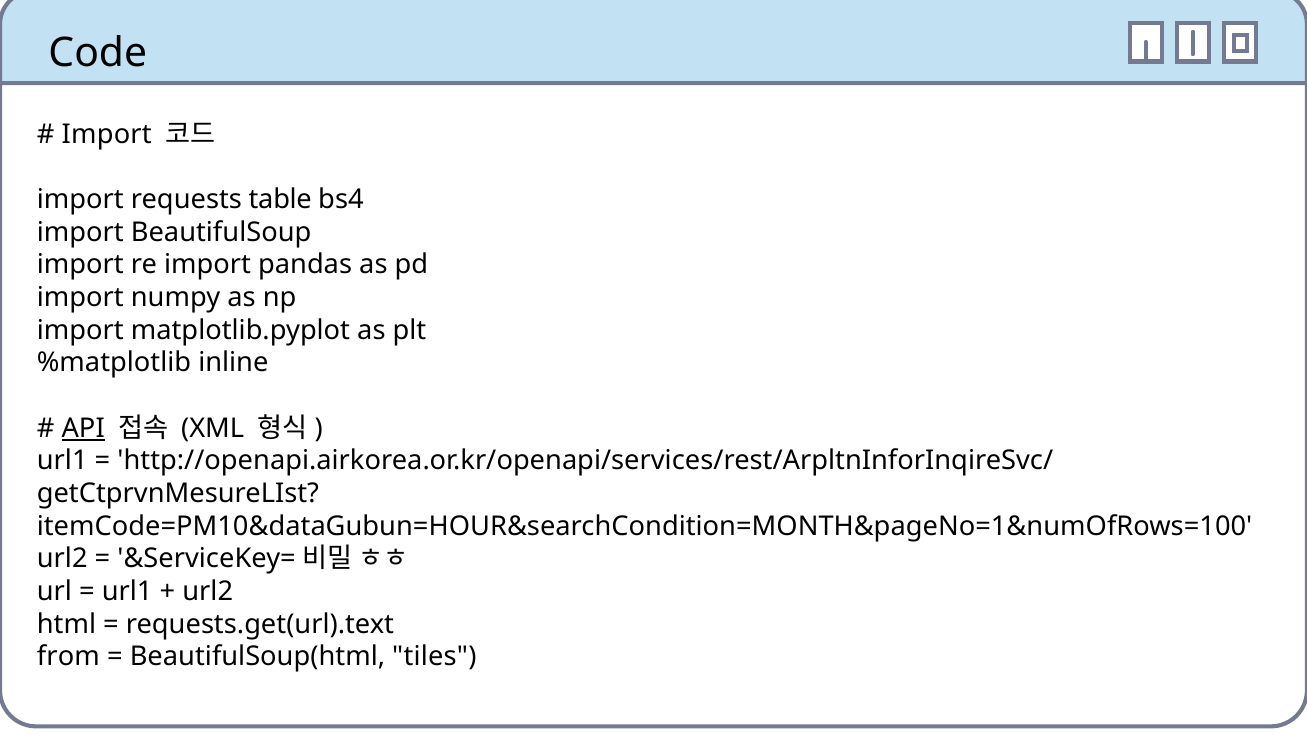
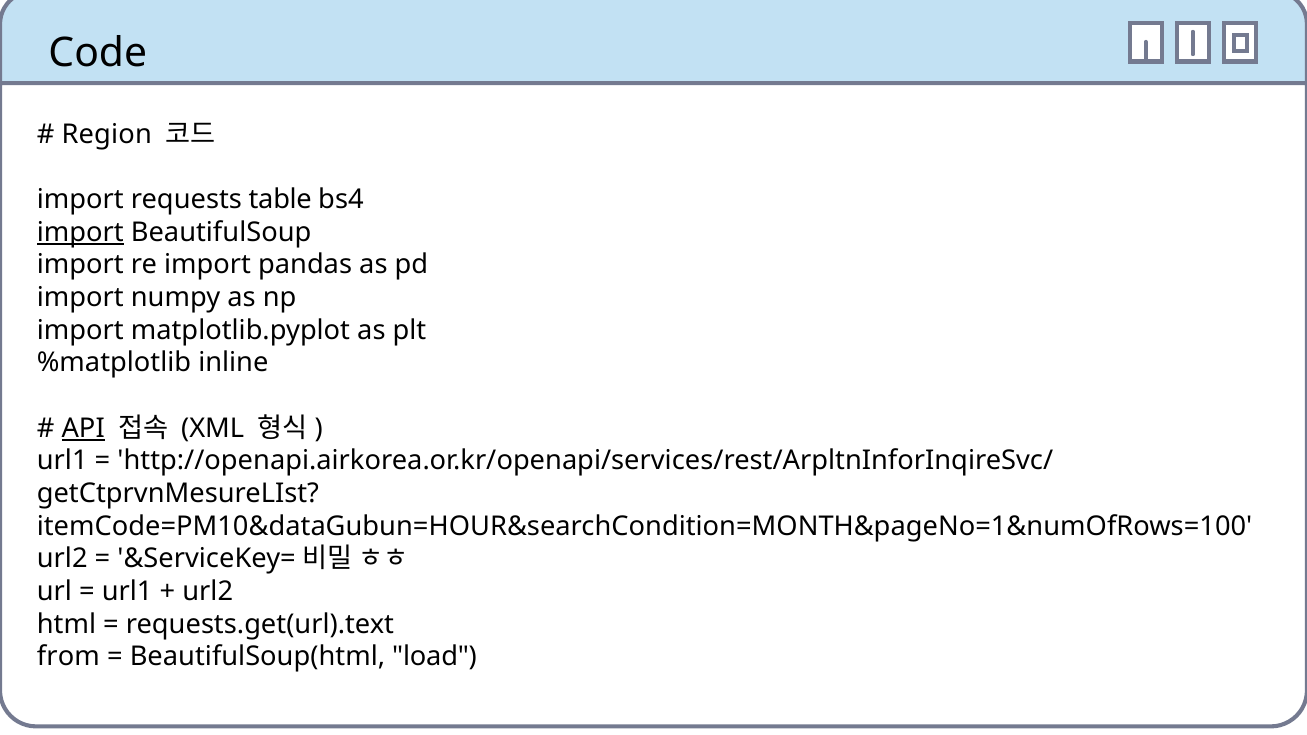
Import: Import -> Region (107, 134)
import underline: none -> present (80, 232)
tiles: tiles -> load (435, 657)
